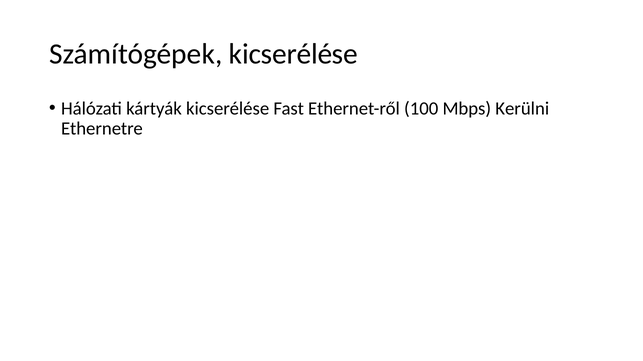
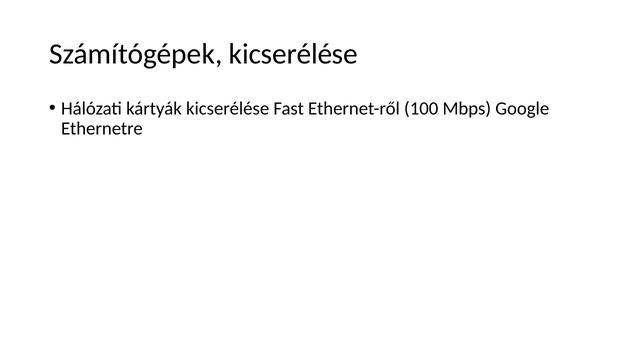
Kerülni: Kerülni -> Google (522, 109)
